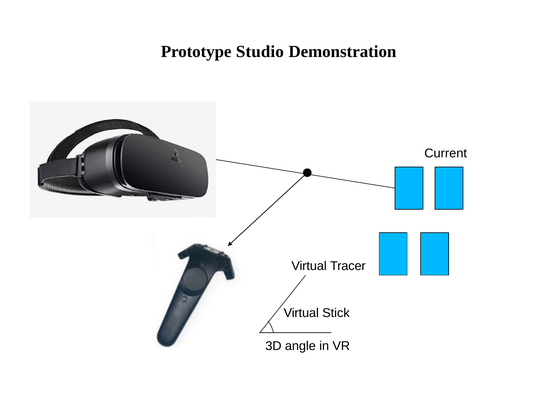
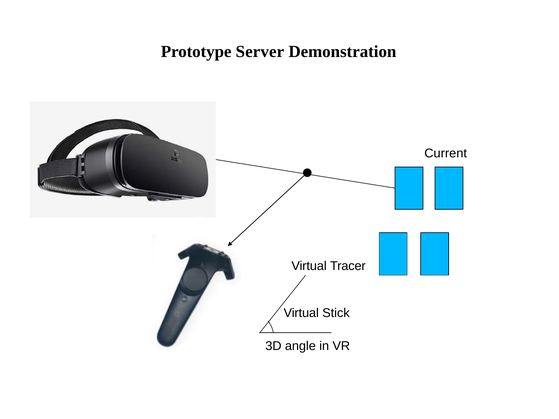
Studio: Studio -> Server (260, 51)
